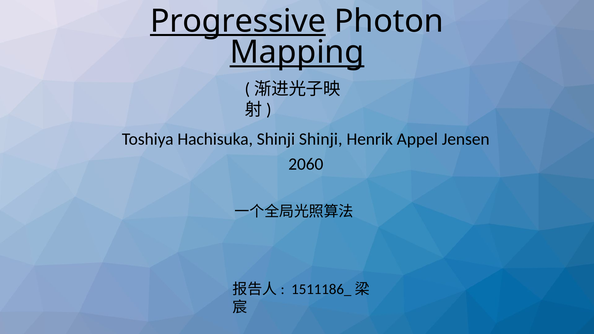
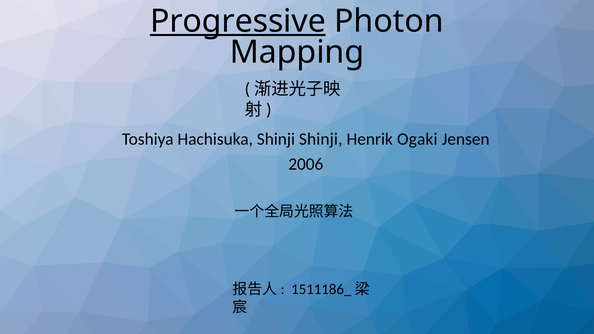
Mapping underline: present -> none (297, 52)
Appel: Appel -> Ogaki (417, 139)
2060: 2060 -> 2006 (306, 164)
